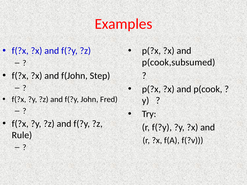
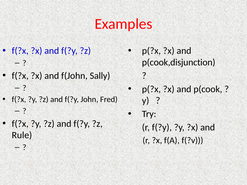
p(cook,subsumed: p(cook,subsumed -> p(cook,disjunction (179, 62)
Step: Step -> Sally (100, 76)
